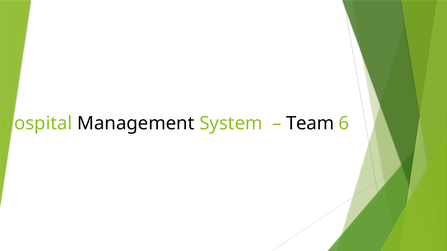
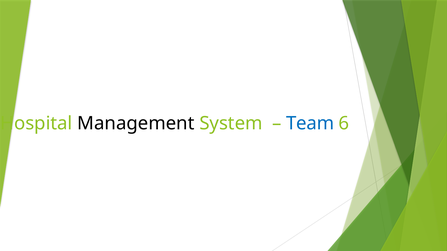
Team colour: black -> blue (310, 124)
